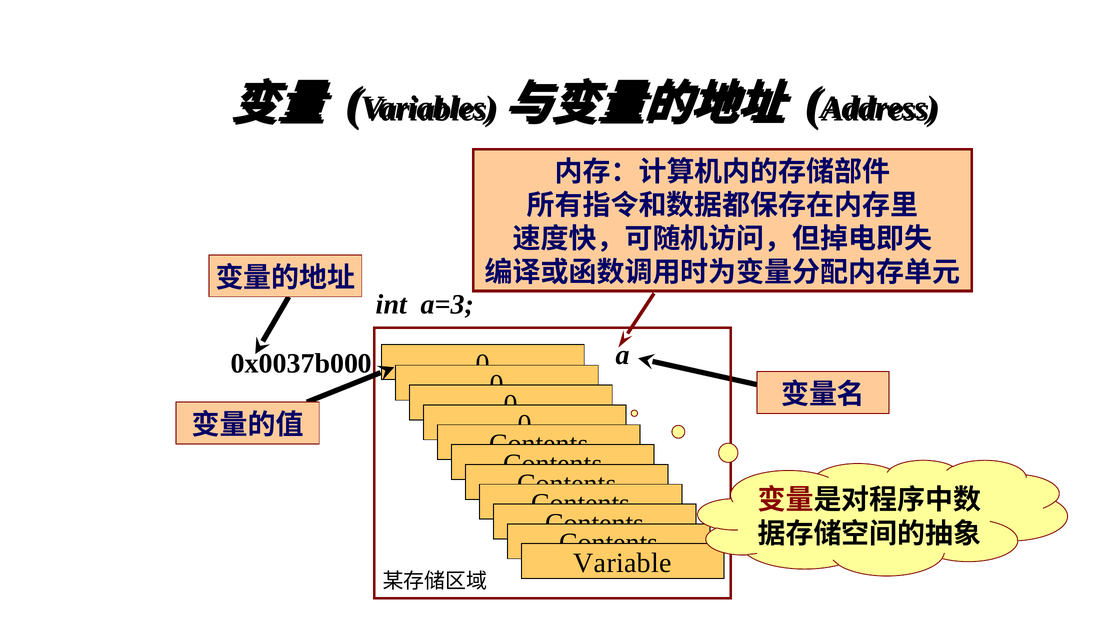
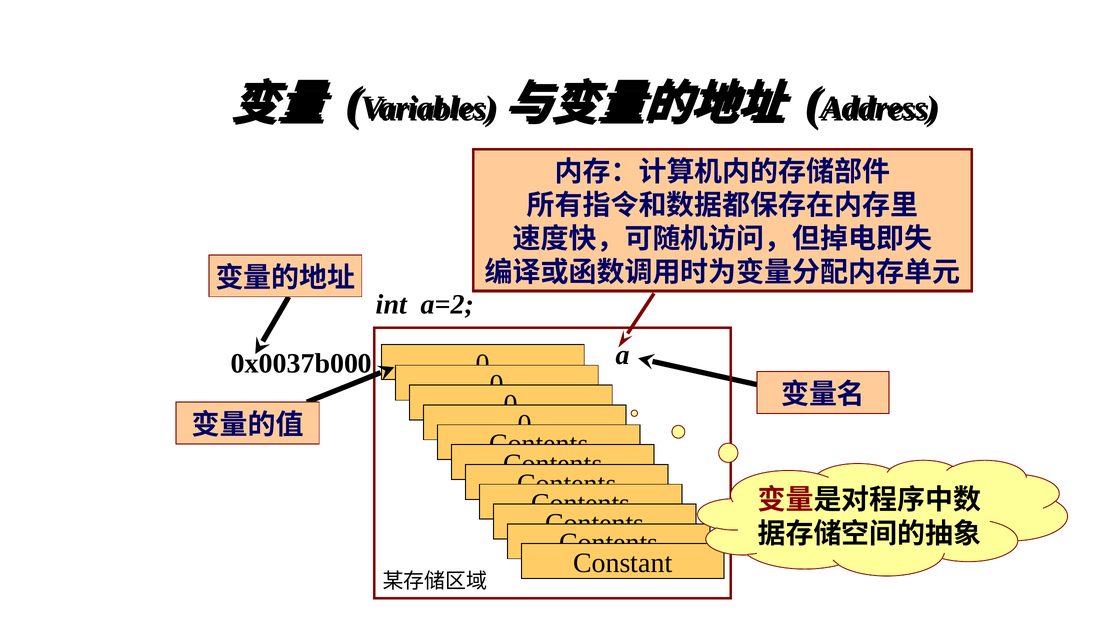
a=3: a=3 -> a=2 (447, 304)
Variable: Variable -> Constant (623, 563)
